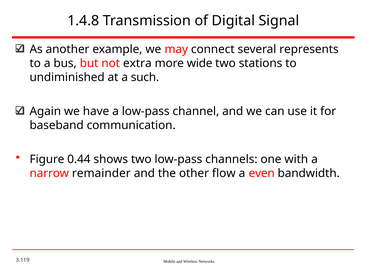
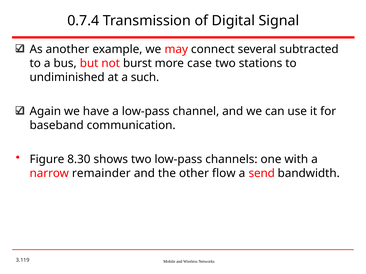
1.4.8: 1.4.8 -> 0.7.4 (83, 21)
represents: represents -> subtracted (309, 49)
extra: extra -> burst (137, 63)
wide: wide -> case (200, 63)
0.44: 0.44 -> 8.30 (79, 160)
even: even -> send (262, 174)
